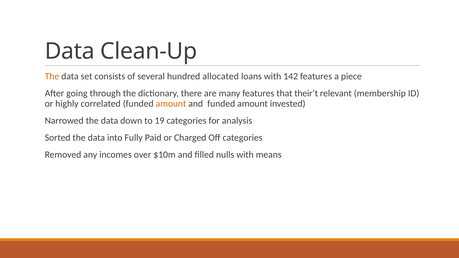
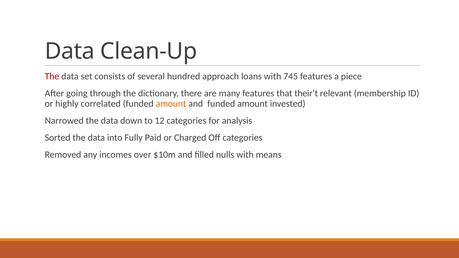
The colour: orange -> red (52, 76)
allocated: allocated -> approach (221, 76)
142: 142 -> 745 (291, 76)
19: 19 -> 12 (160, 121)
